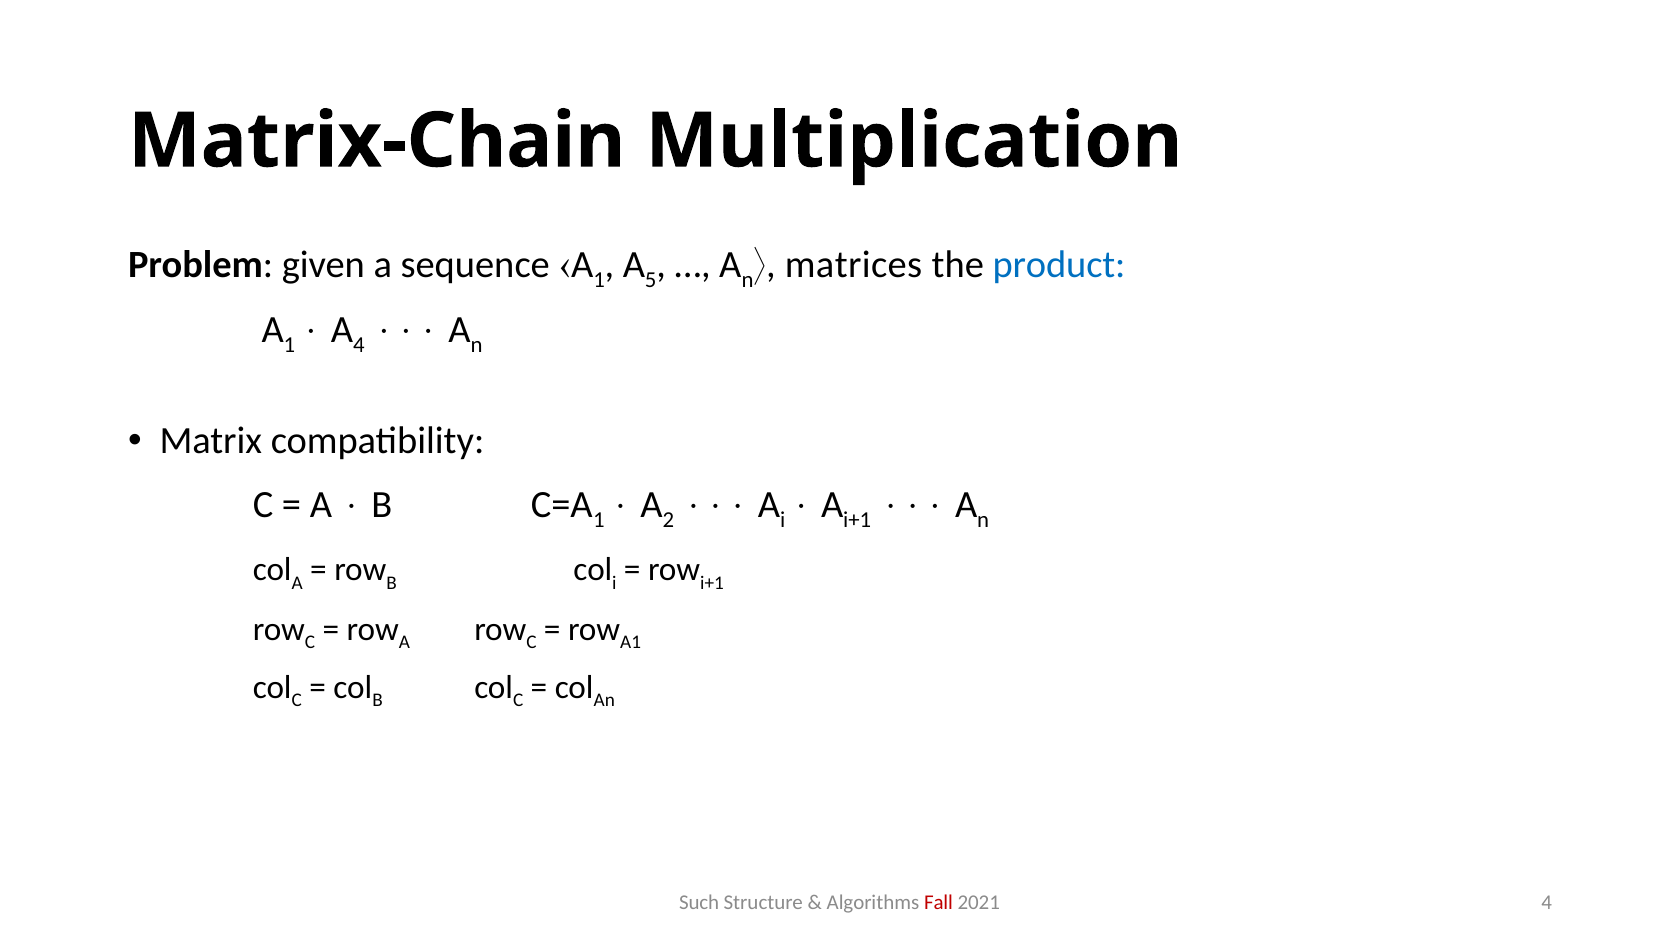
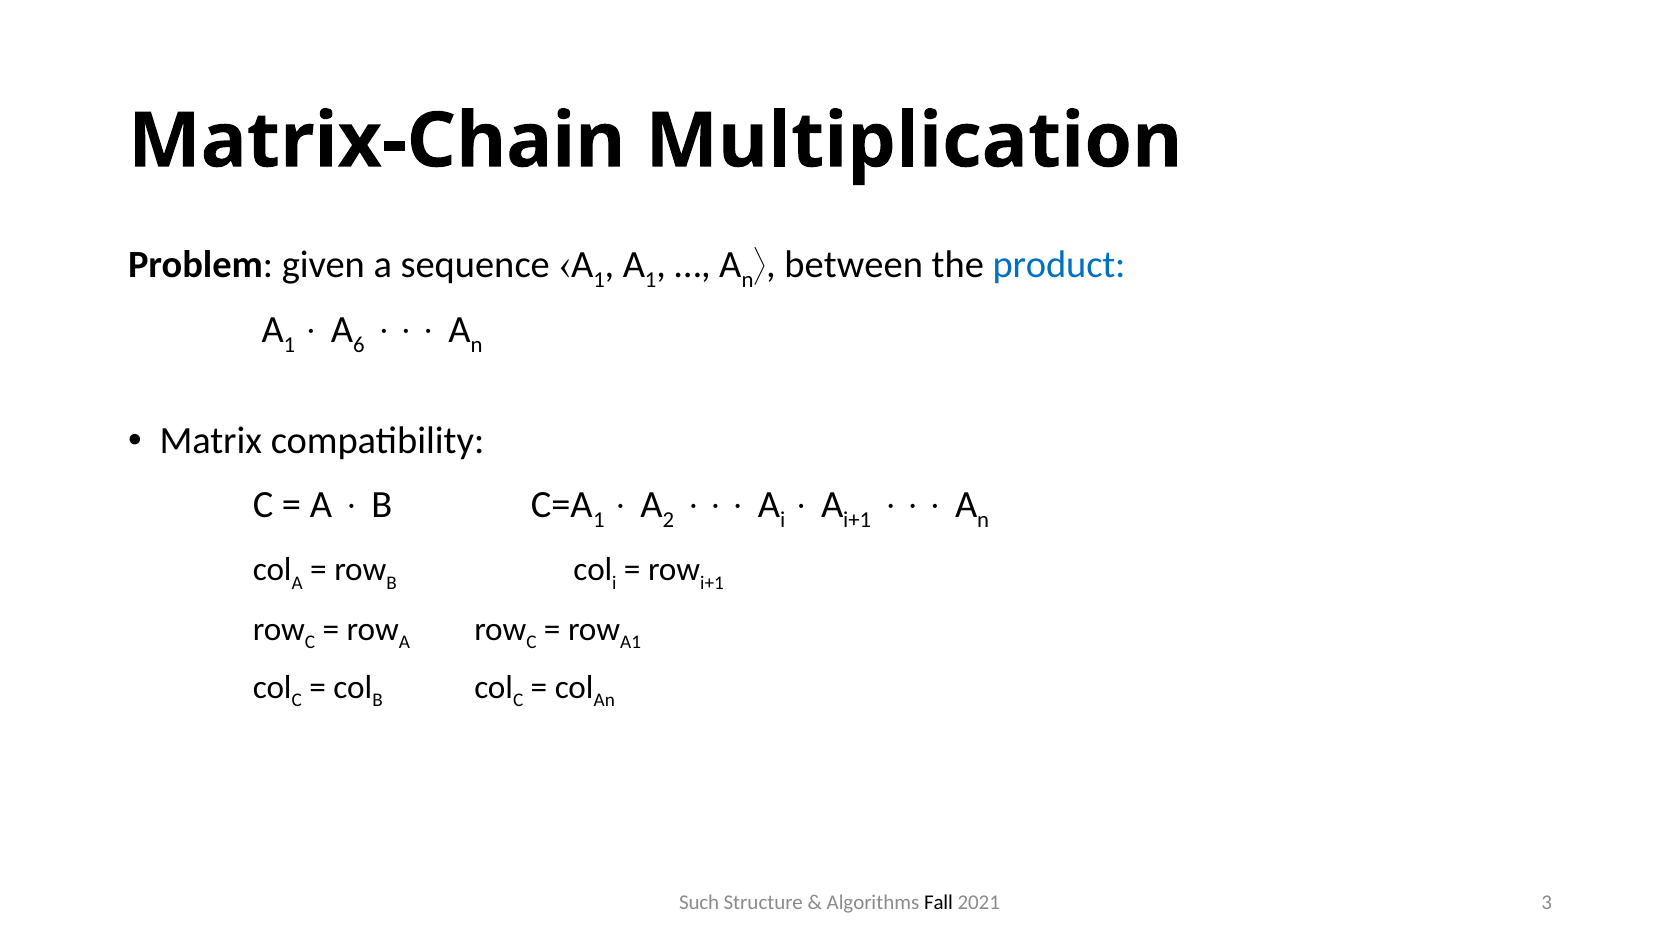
5: 5 -> 1 (651, 280)
matrices: matrices -> between (854, 265)
A 4: 4 -> 6 (359, 345)
Fall colour: red -> black (939, 902)
2021 4: 4 -> 3 (1547, 902)
